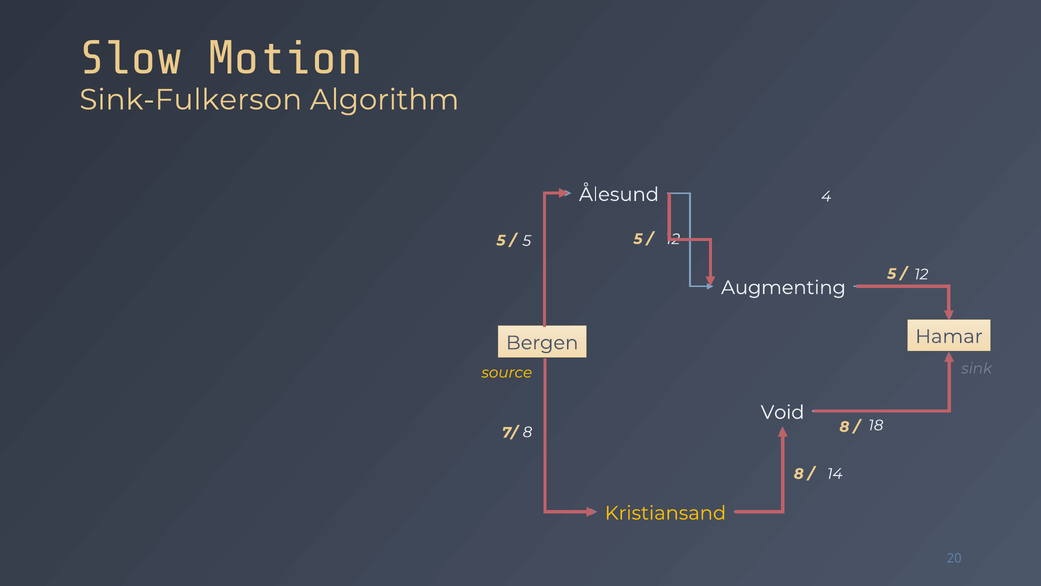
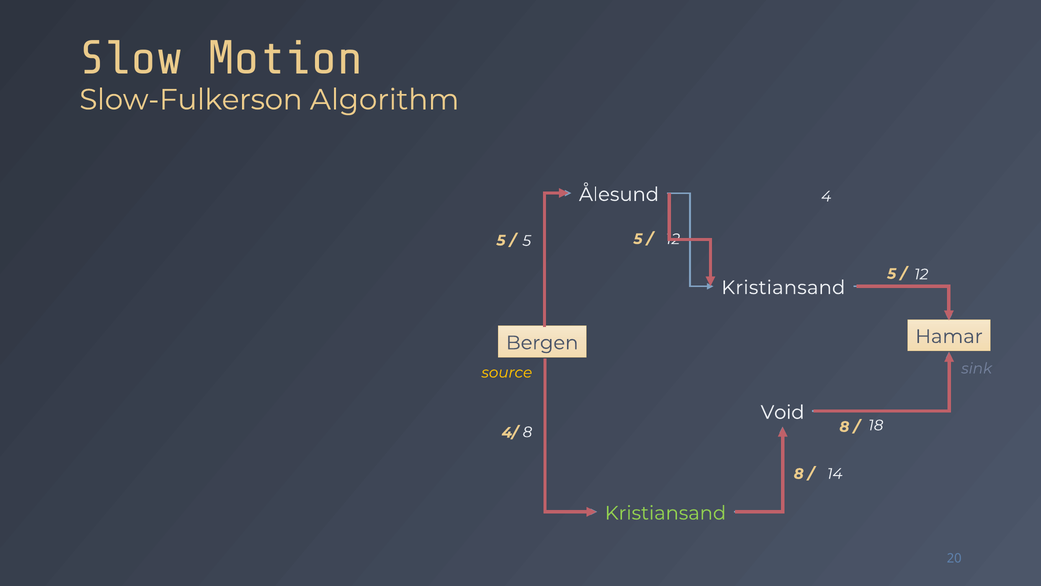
Sink-Fulkerson: Sink-Fulkerson -> Slow-Fulkerson (191, 100)
Augmenting: Augmenting -> Kristiansand (783, 287)
7/: 7/ -> 4/ (510, 432)
Kristiansand colour: yellow -> light green (665, 513)
